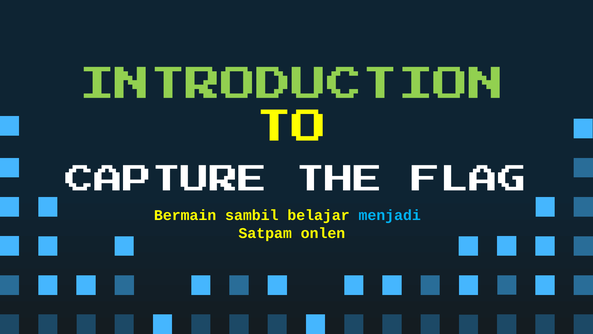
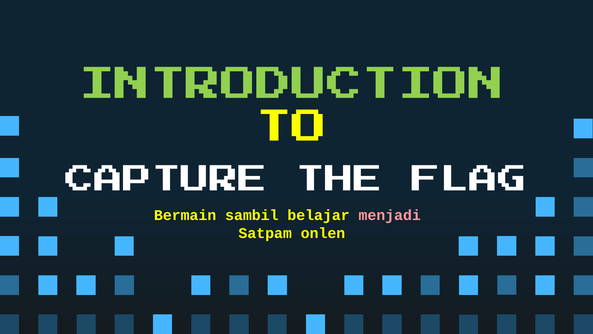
menjadi colour: light blue -> pink (390, 215)
